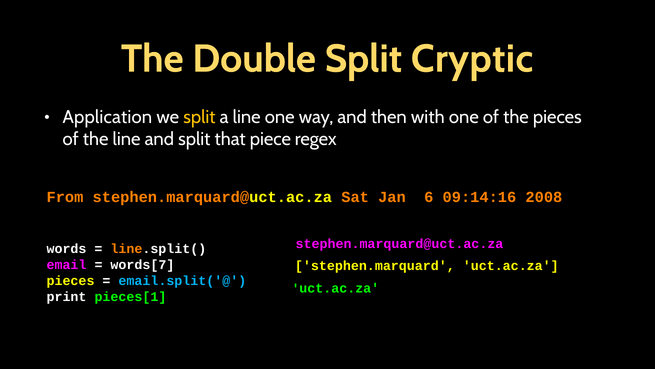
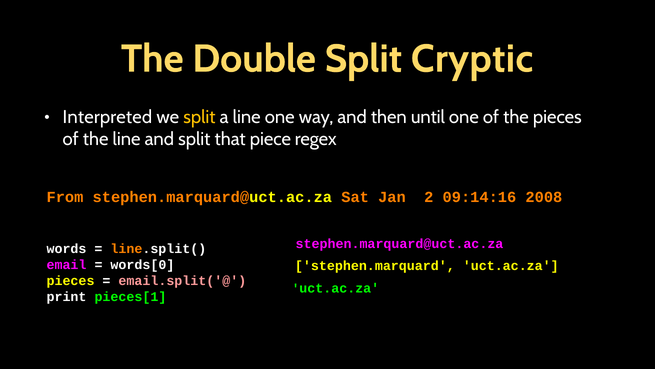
Application: Application -> Interpreted (107, 117)
with: with -> until (428, 117)
6: 6 -> 2 (429, 197)
words[7: words[7 -> words[0 (142, 265)
email.split('@ colour: light blue -> pink (182, 281)
